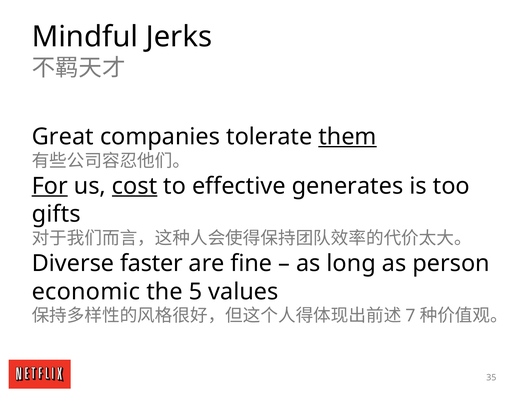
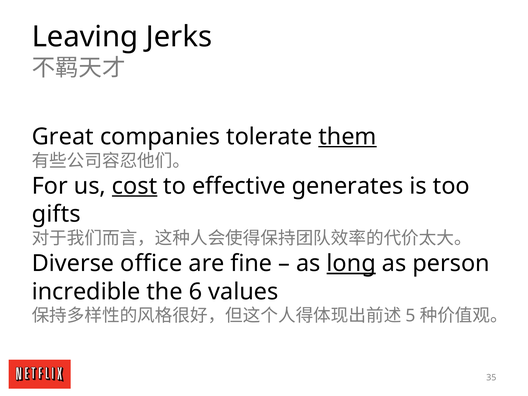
Mindful: Mindful -> Leaving (85, 37)
For underline: present -> none (50, 186)
faster: faster -> office (151, 263)
long underline: none -> present (351, 263)
economic: economic -> incredible (86, 292)
5: 5 -> 6 (196, 292)
7: 7 -> 5 (411, 316)
